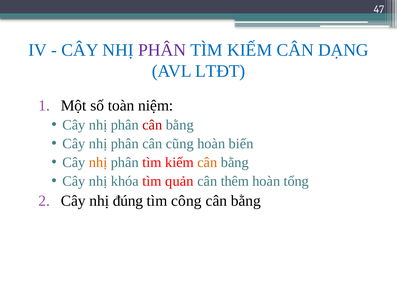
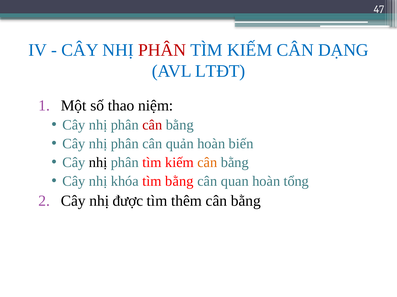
PHÂN colour: purple -> red (162, 50)
toàn: toàn -> thao (121, 106)
cũng: cũng -> quản (180, 144)
nhị colour: orange -> black (98, 163)
tìm quản: quản -> bằng (179, 182)
thêm: thêm -> quan (235, 182)
đúng: đúng -> được (128, 201)
công: công -> thêm (186, 201)
